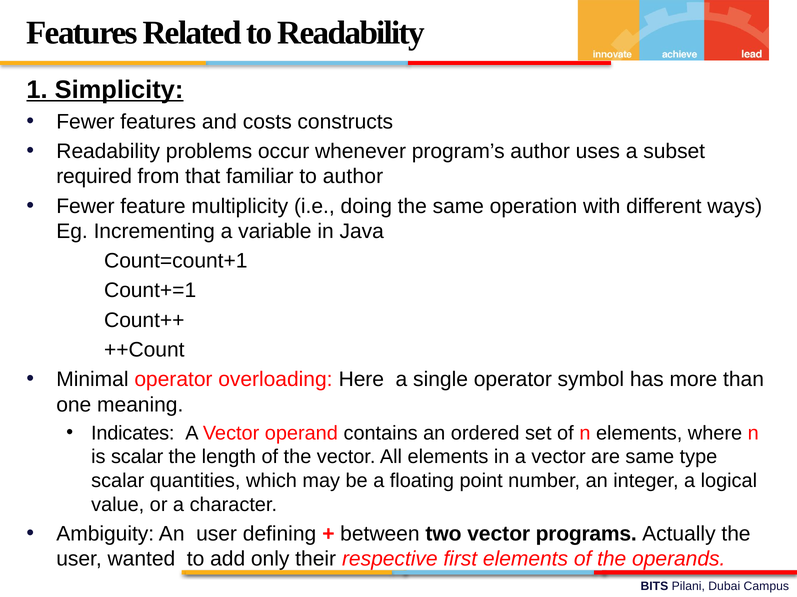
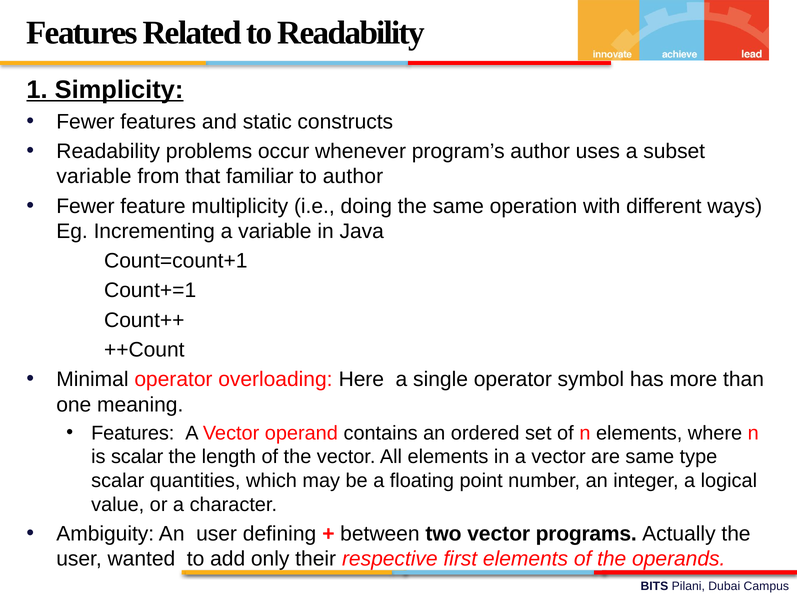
costs: costs -> static (267, 122)
required: required -> variable (94, 177)
Indicates: Indicates -> Features (133, 434)
